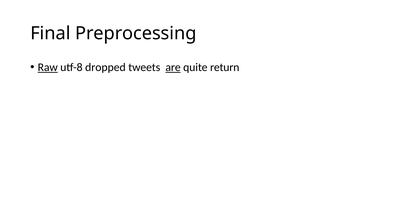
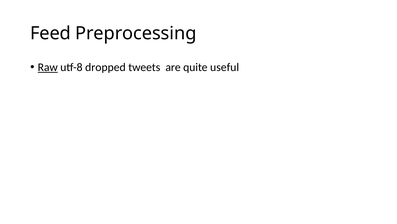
Final: Final -> Feed (50, 33)
are underline: present -> none (173, 67)
return: return -> useful (225, 67)
